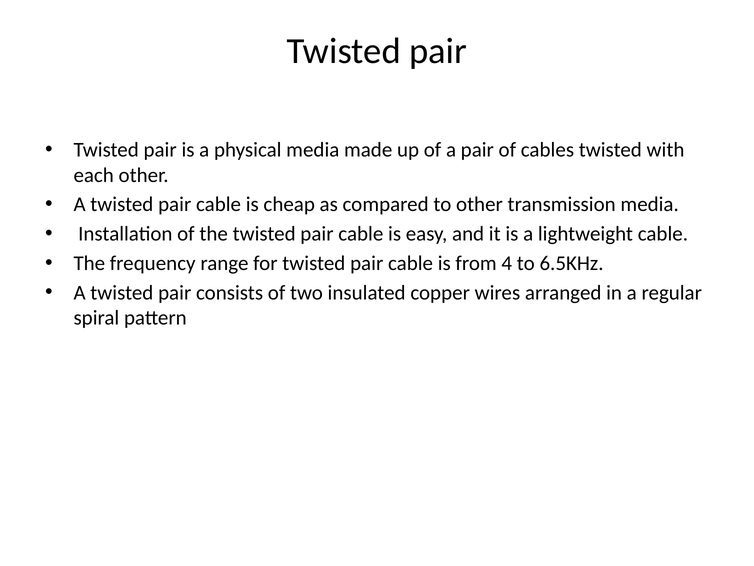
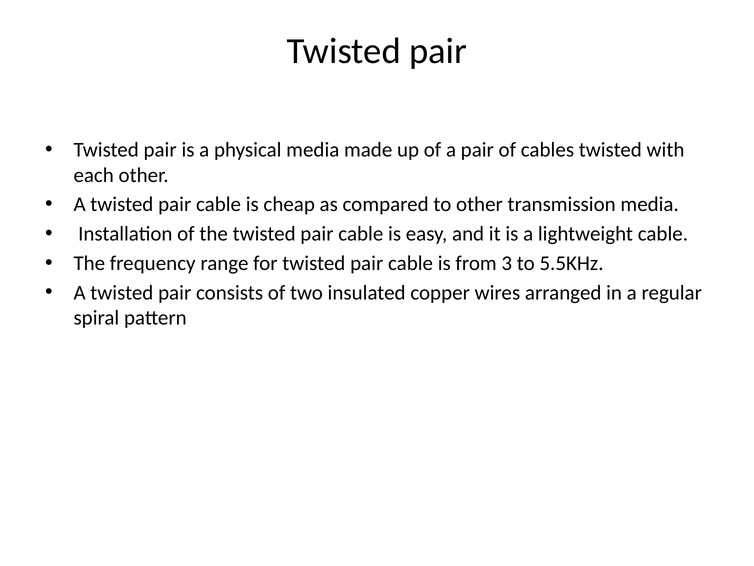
4: 4 -> 3 (507, 263)
6.5KHz: 6.5KHz -> 5.5KHz (572, 263)
